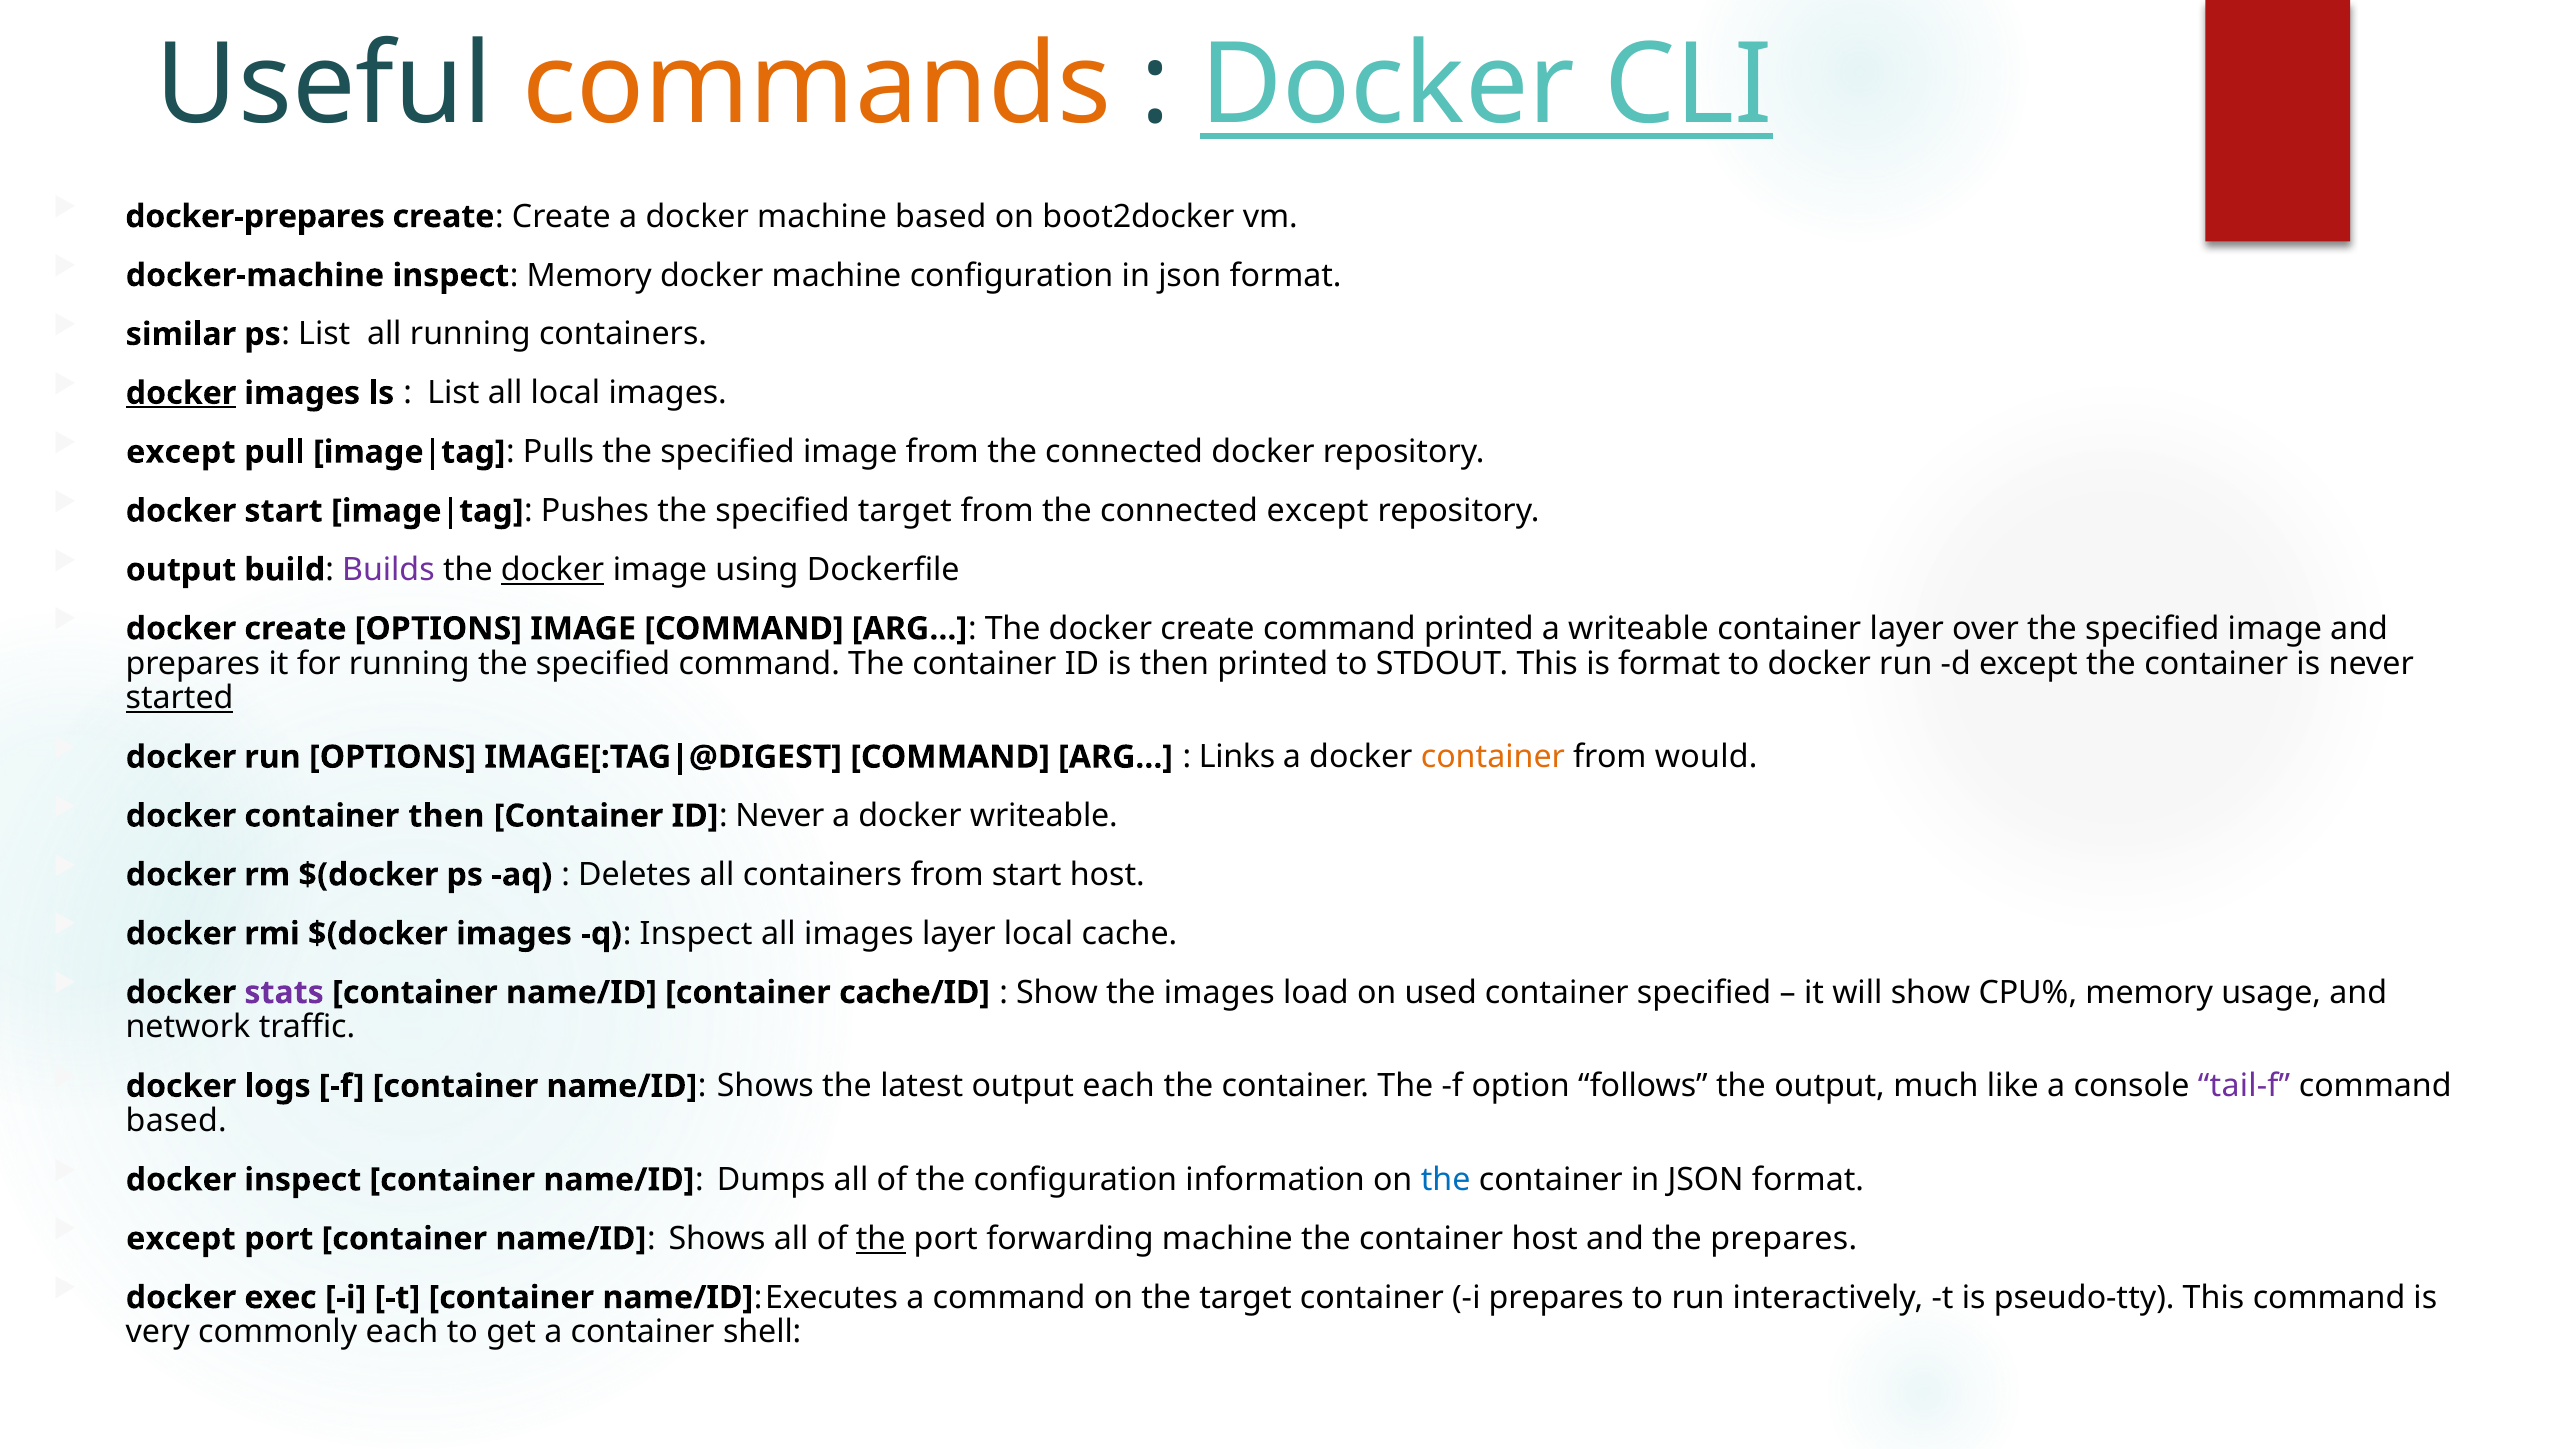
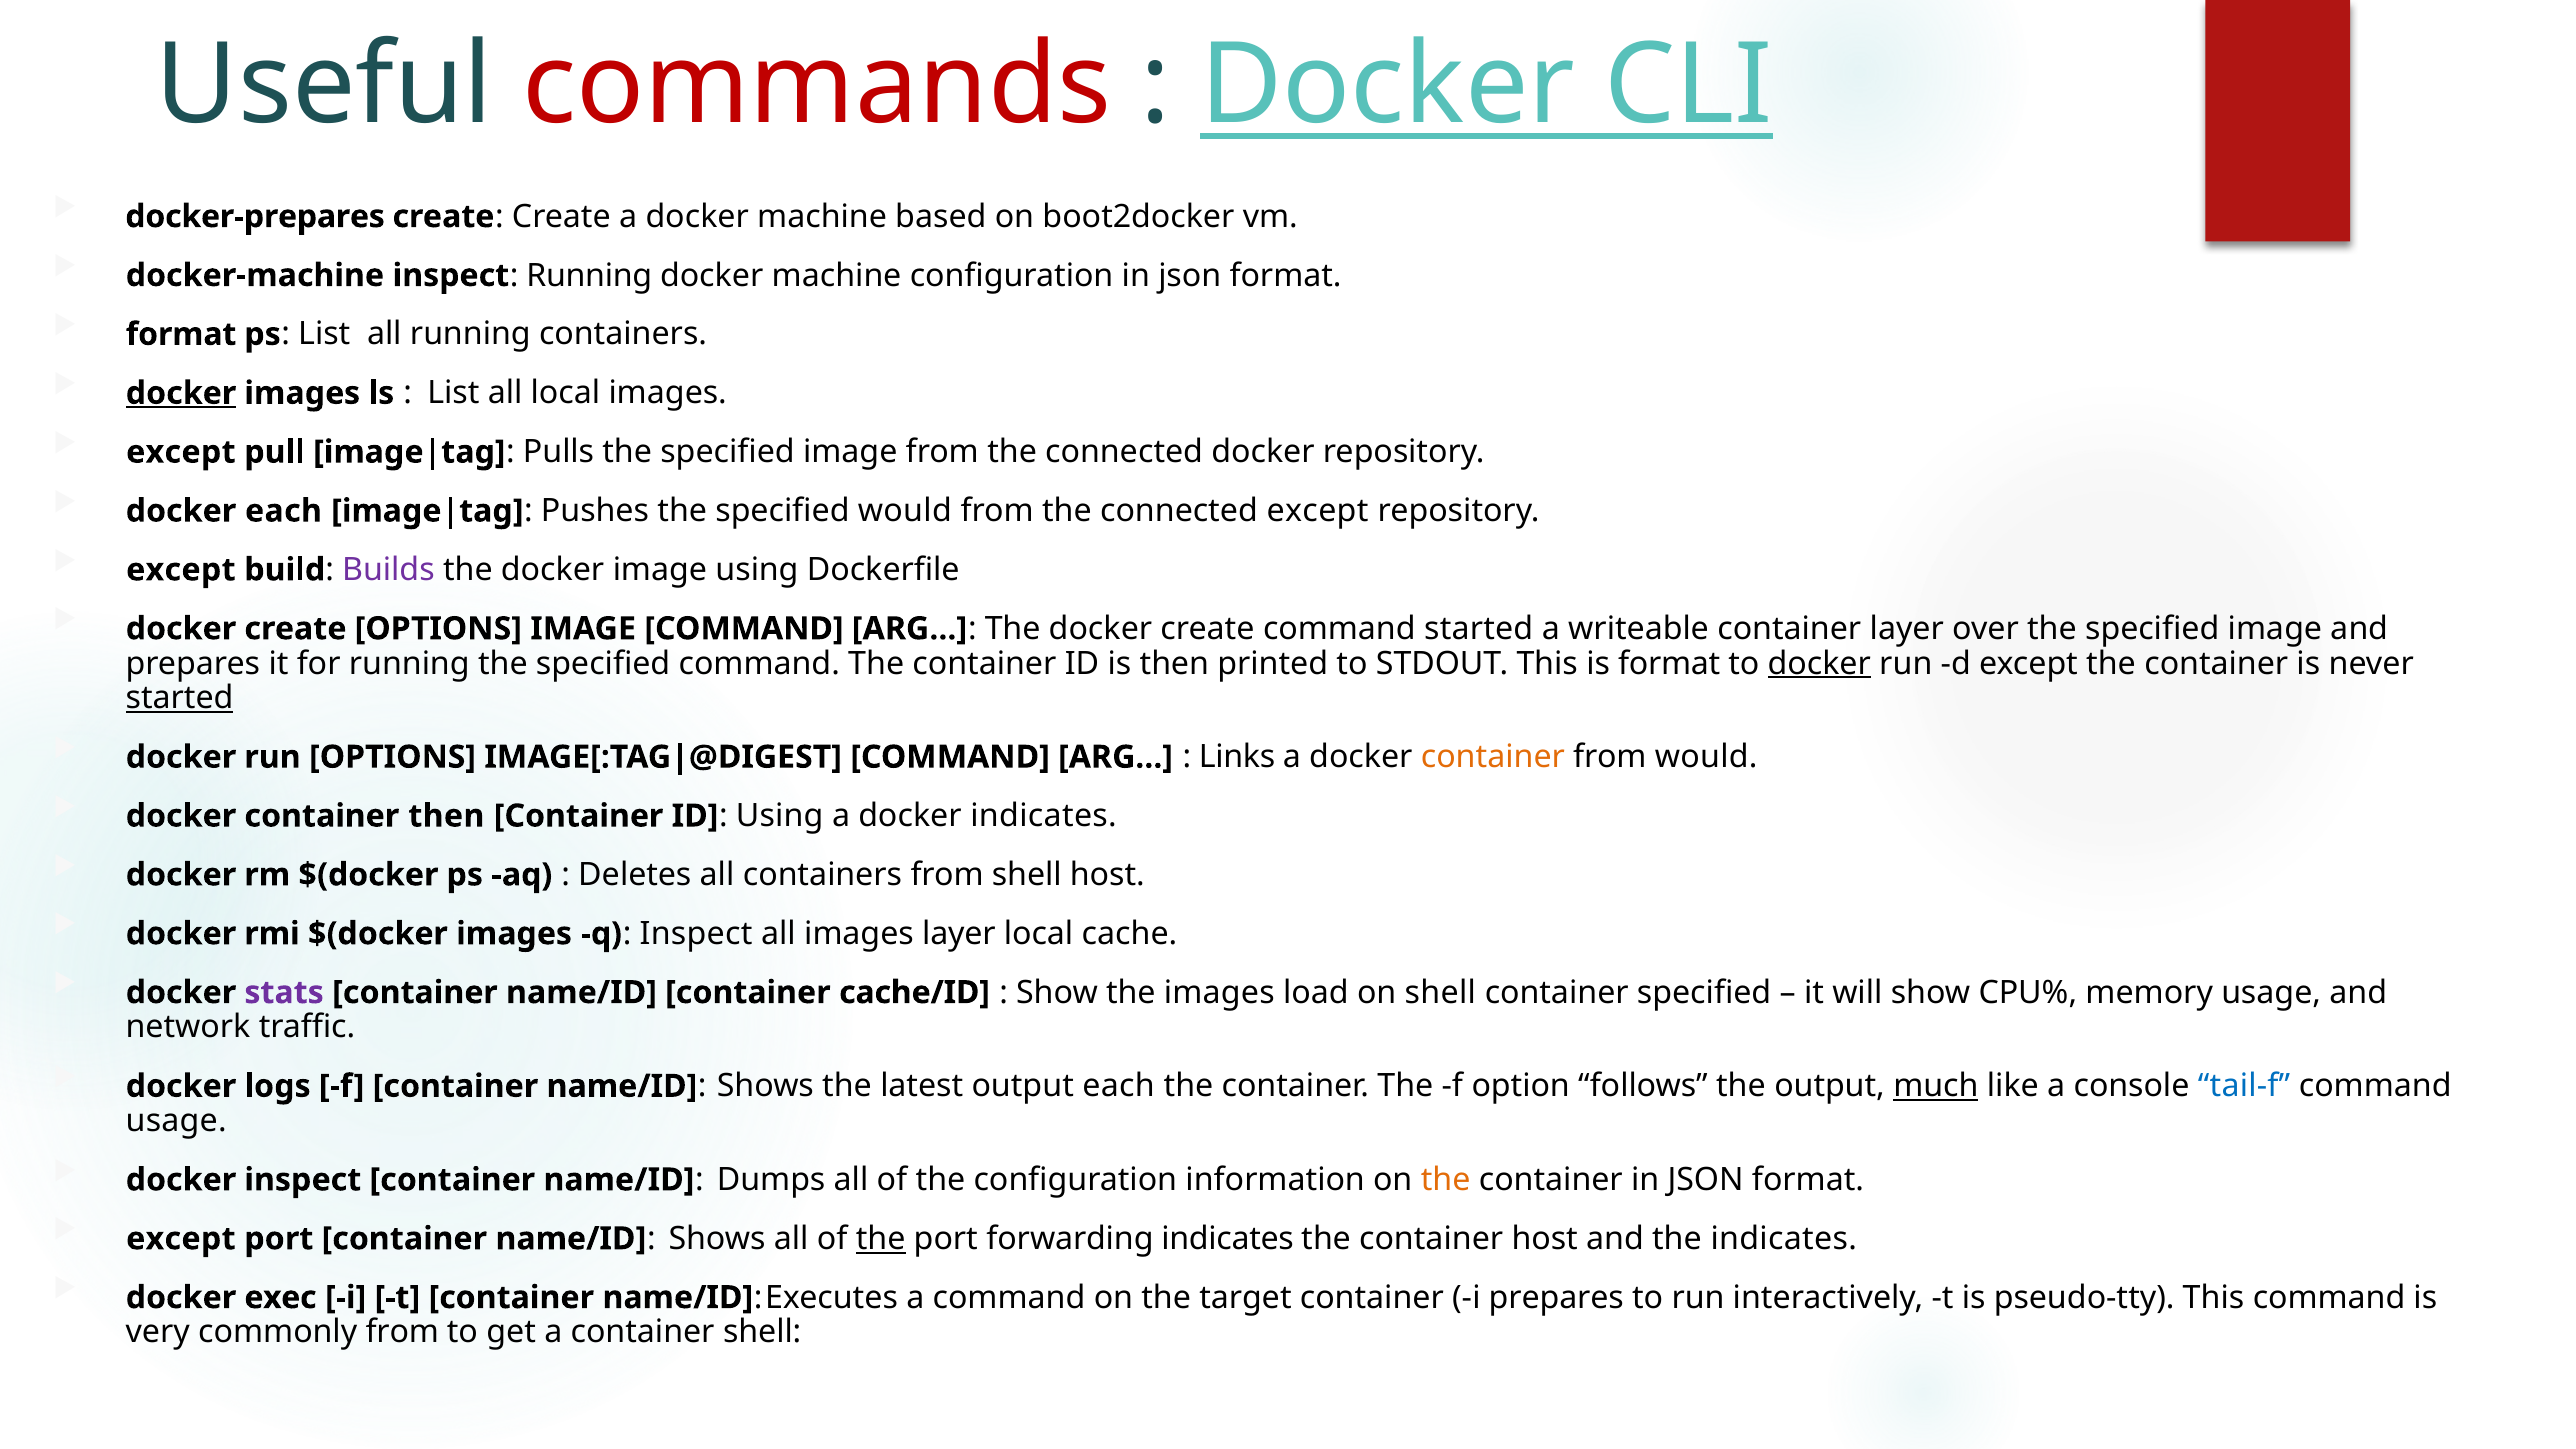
commands colour: orange -> red (817, 85)
inspect Memory: Memory -> Running (589, 275)
similar: similar -> format (181, 334)
docker start: start -> each (283, 511)
specified target: target -> would (905, 511)
output: output -> except (181, 570)
docker underline: present -> none (553, 570)
command printed: printed -> started (1479, 629)
docker underline: none -> present (1819, 663)
ID Never: Never -> Using (780, 816)
docker writeable: writeable -> indicates (1044, 816)
from start: start -> shell (1027, 875)
on used: used -> shell (1440, 993)
much underline: none -> present (1936, 1086)
tail-f colour: purple -> blue (2244, 1086)
based: based -> usage (176, 1121)
the colour: blue -> orange (1446, 1180)
forwarding machine: machine -> indicates (1228, 1239)
the prepares: prepares -> indicates (1784, 1239)
commonly each: each -> from (402, 1332)
